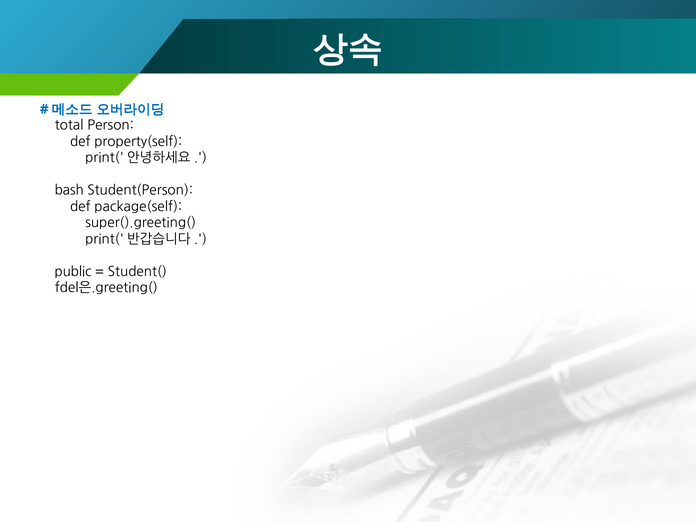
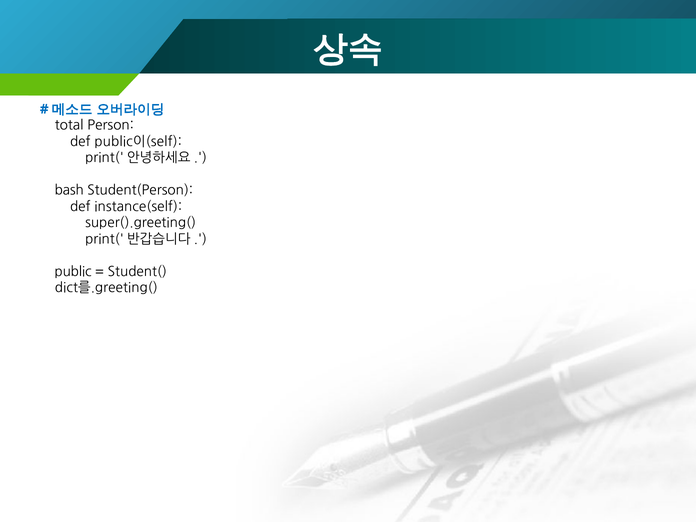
property(self: property(self -> public이(self (138, 142)
package(self: package(self -> instance(self (138, 207)
fdel은.greeting(: fdel은.greeting( -> dict를.greeting( (106, 288)
